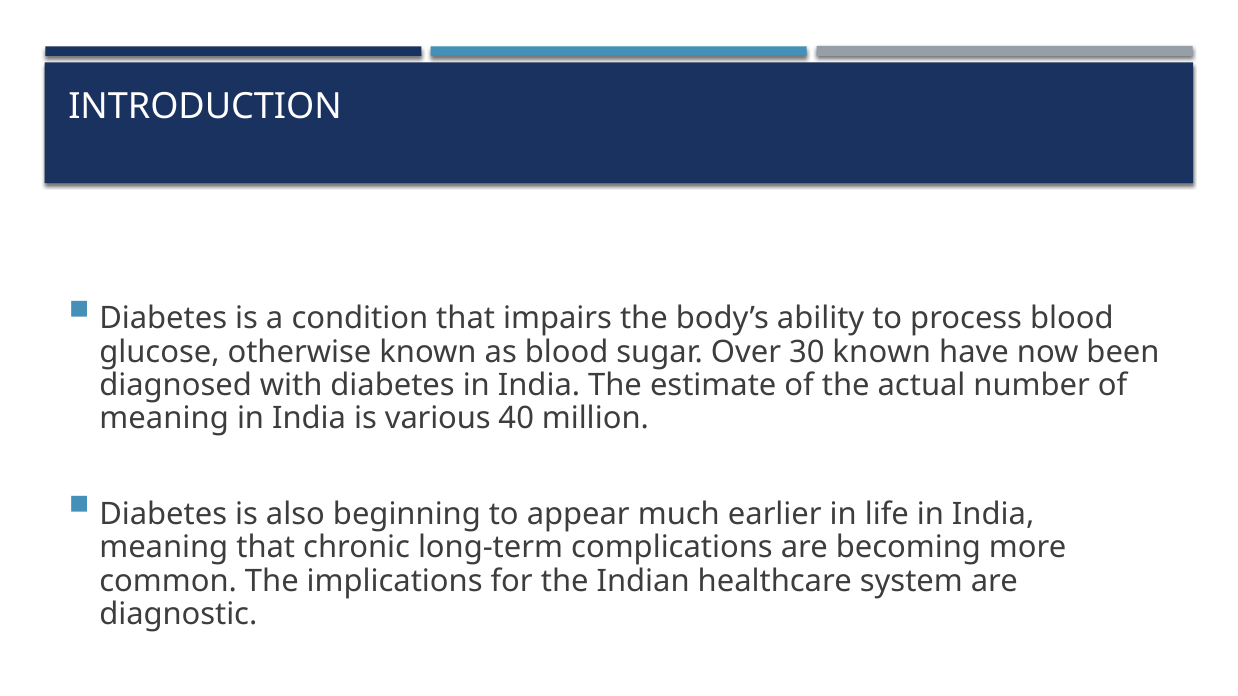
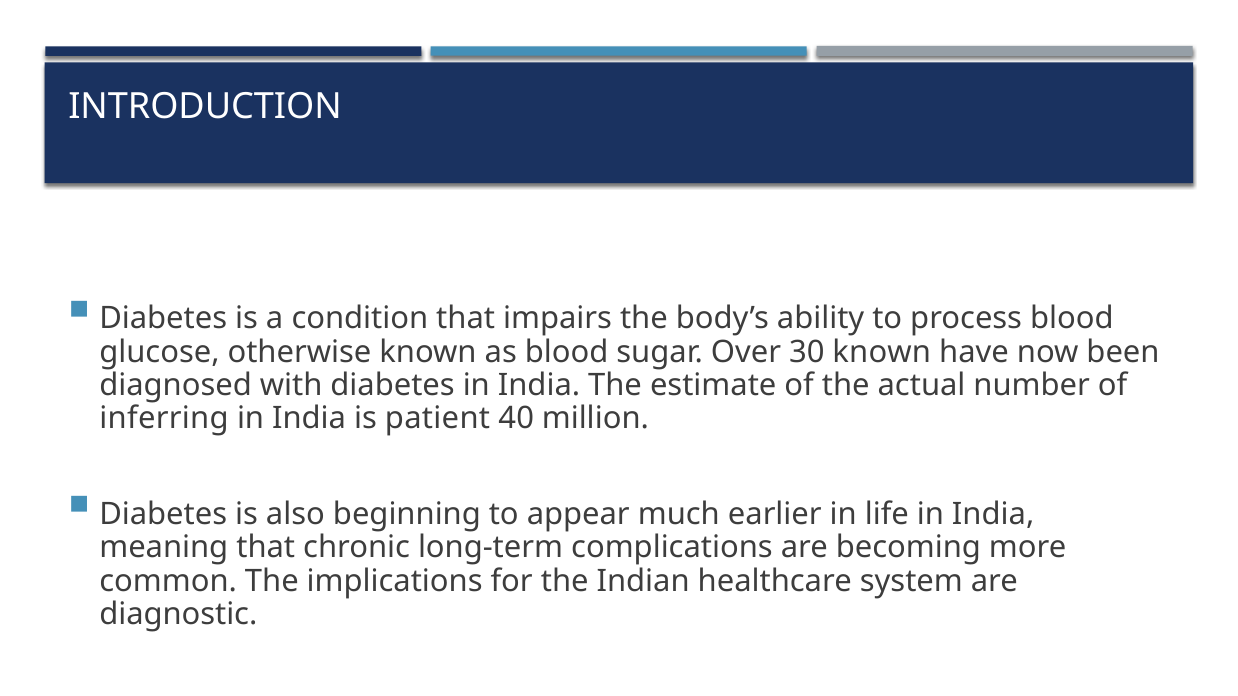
meaning: meaning -> inferring (164, 419)
various: various -> patient (438, 419)
